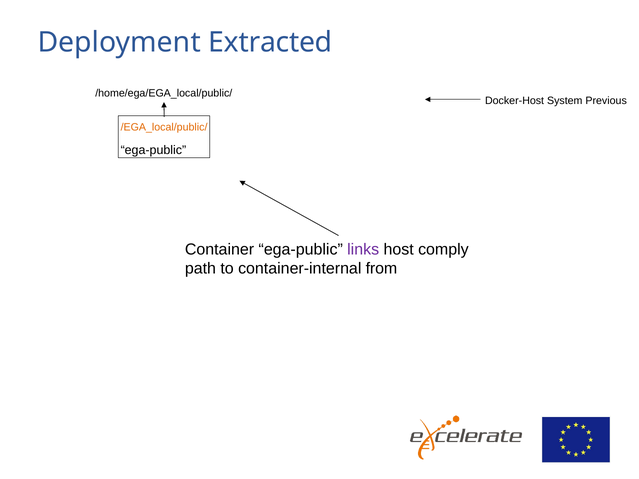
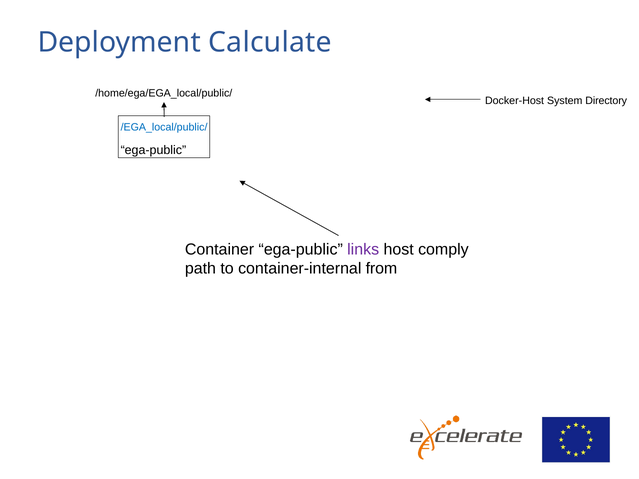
Extracted: Extracted -> Calculate (270, 42)
Previous: Previous -> Directory (606, 101)
/EGA_local/public/ colour: orange -> blue (164, 127)
